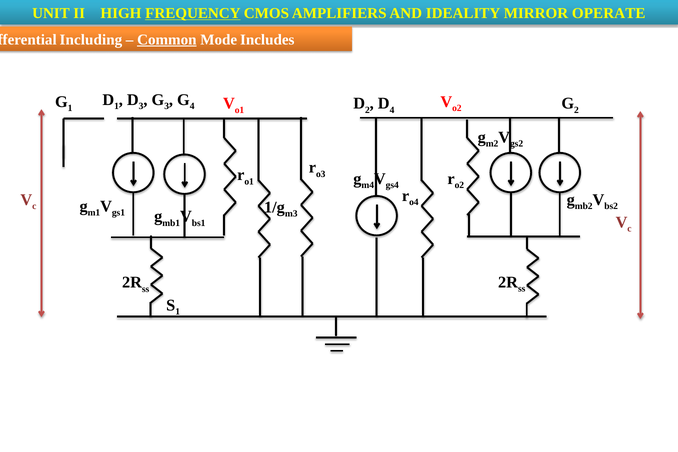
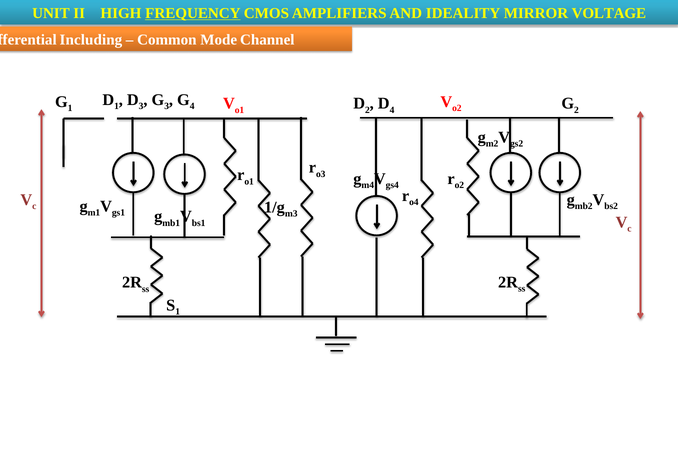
OPERATE: OPERATE -> VOLTAGE (609, 13)
Common underline: present -> none (167, 40)
Includes: Includes -> Channel (267, 40)
